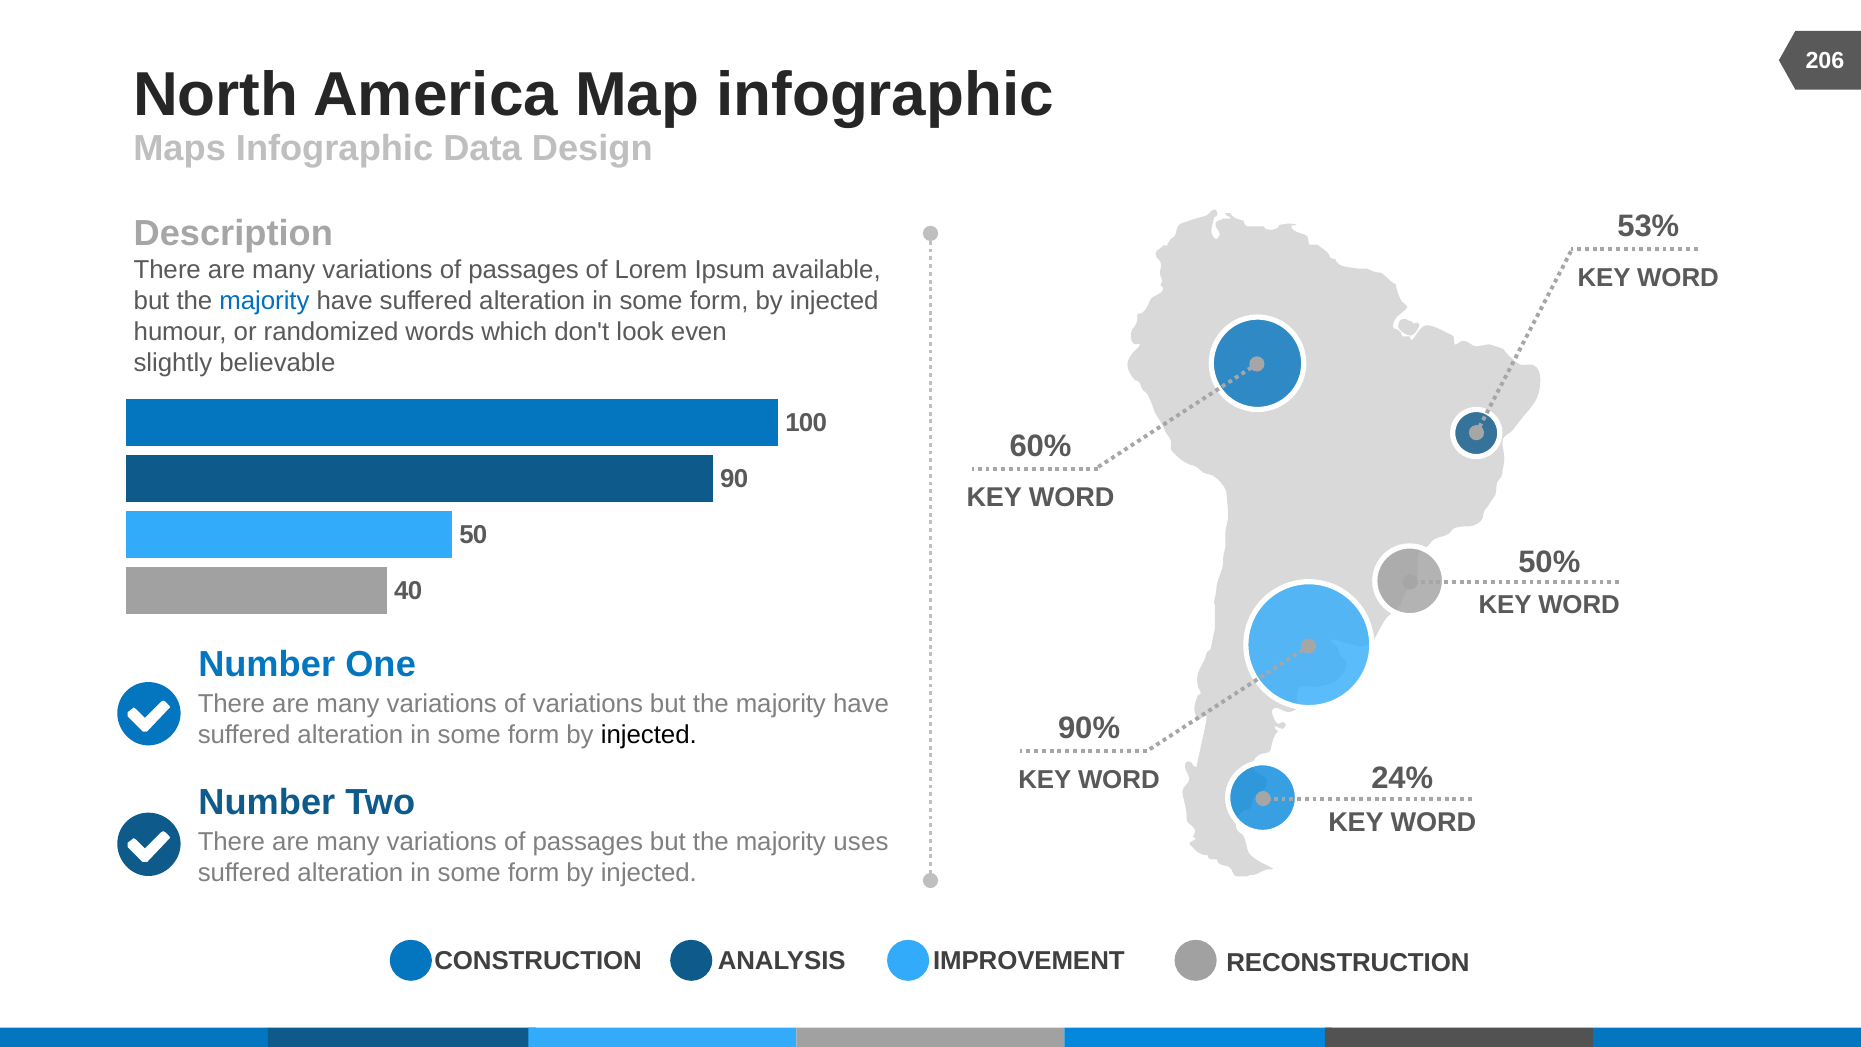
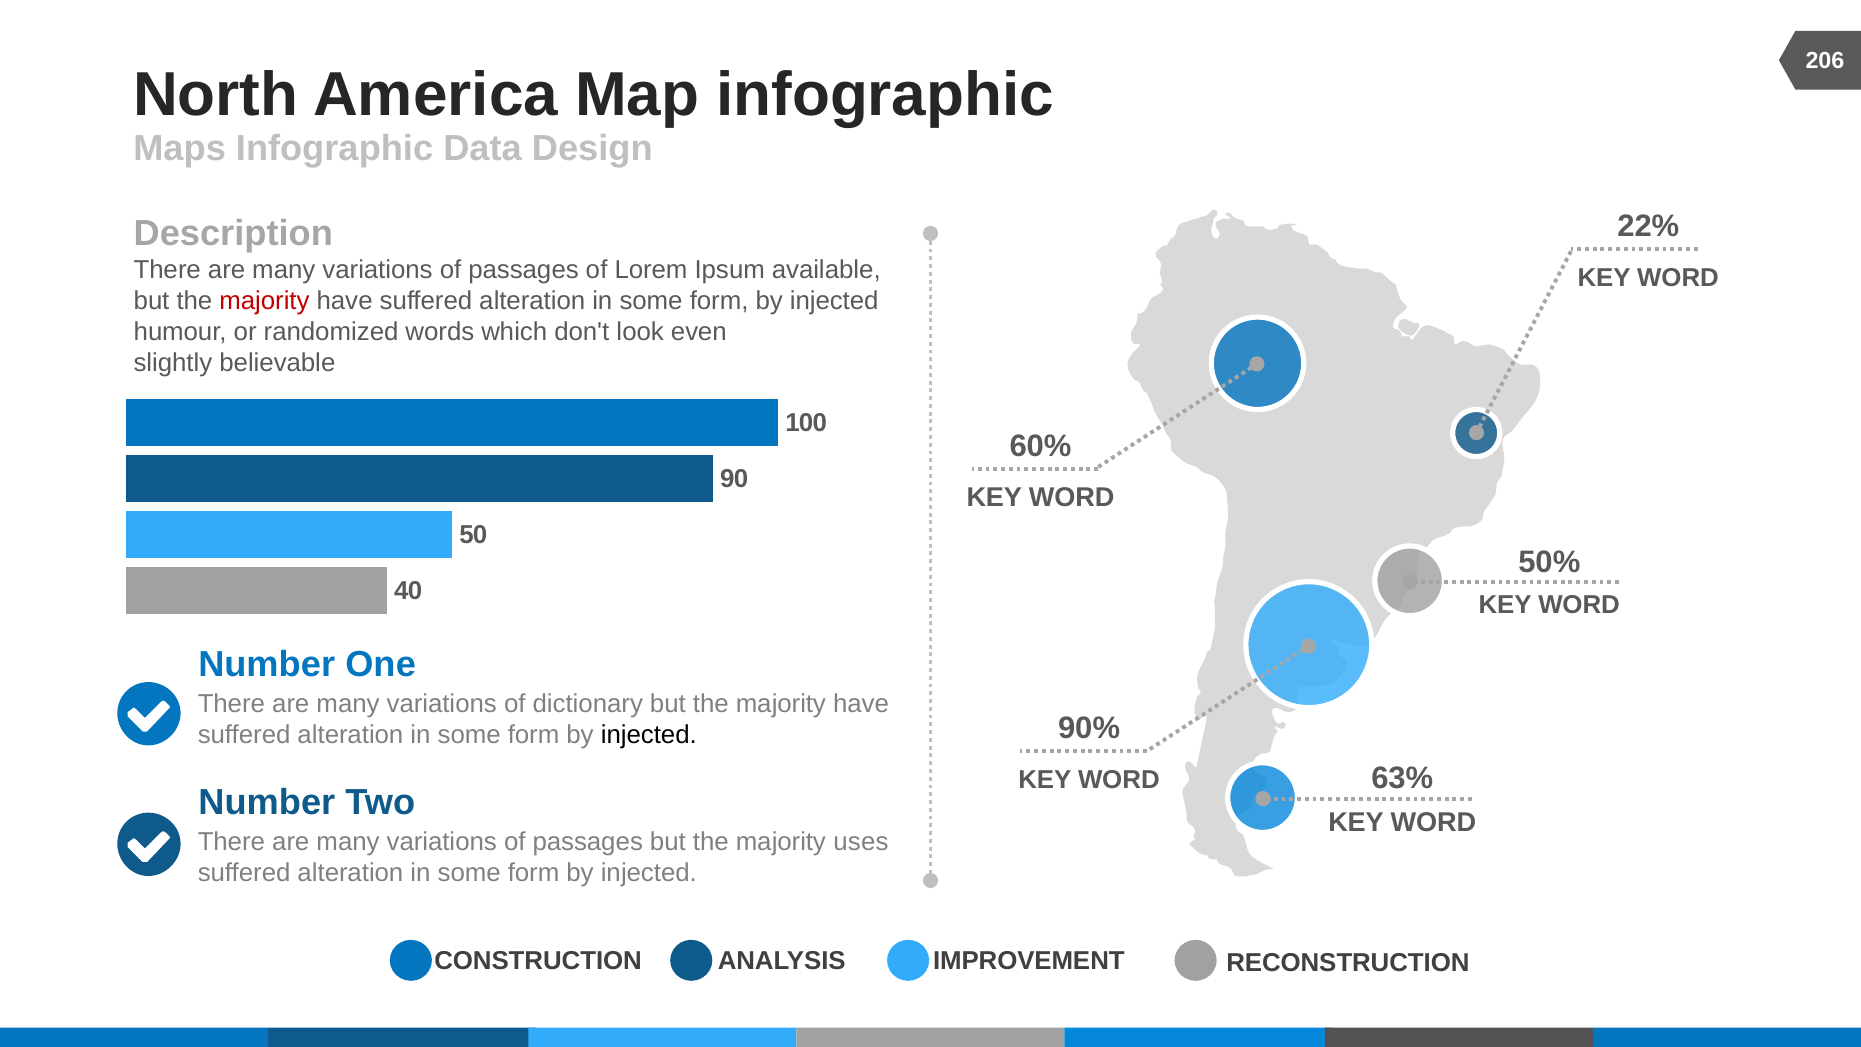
53%: 53% -> 22% (1648, 226)
majority colour: blue -> red (264, 301)
of variations: variations -> dictionary (588, 704)
24%: 24% -> 63% (1402, 779)
